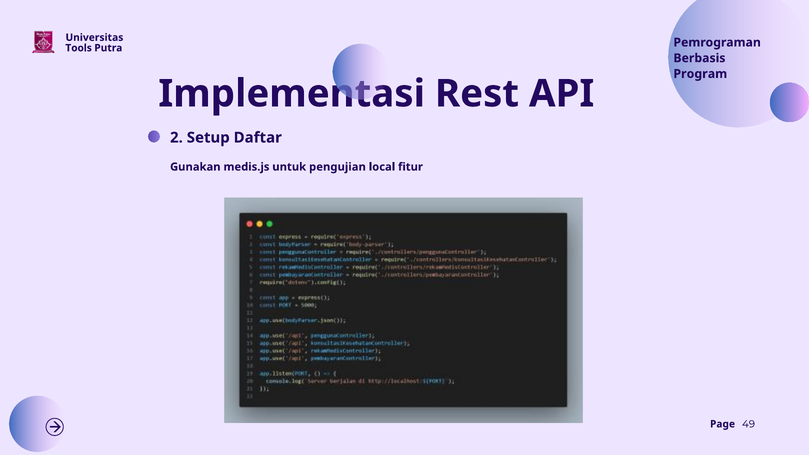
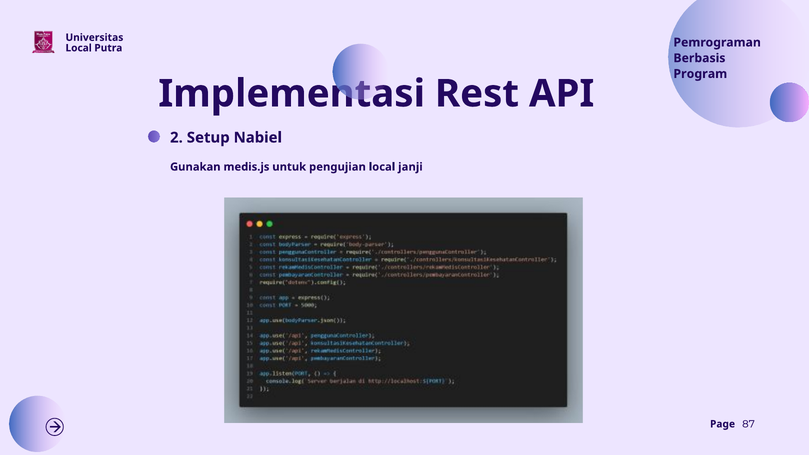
Tools: Tools -> Local (79, 48)
Daftar: Daftar -> Nabiel (258, 138)
fitur: fitur -> janji (410, 167)
49: 49 -> 87 (748, 424)
